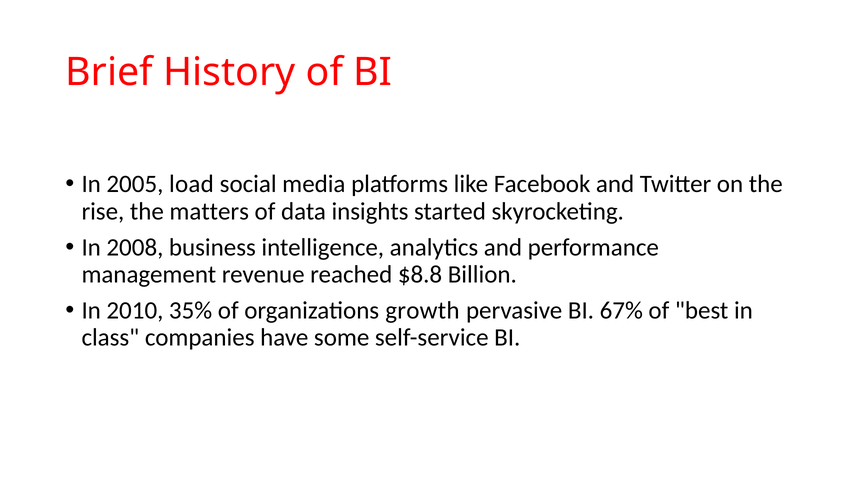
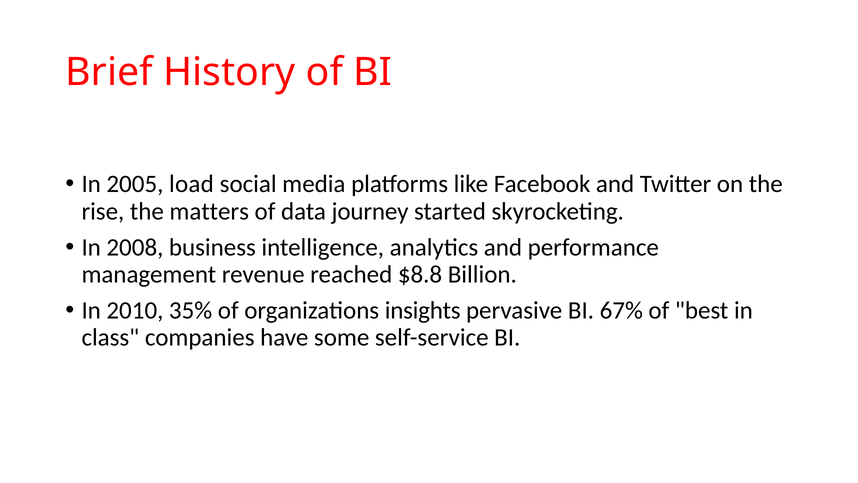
insights: insights -> journey (370, 211)
growth: growth -> insights (423, 310)
